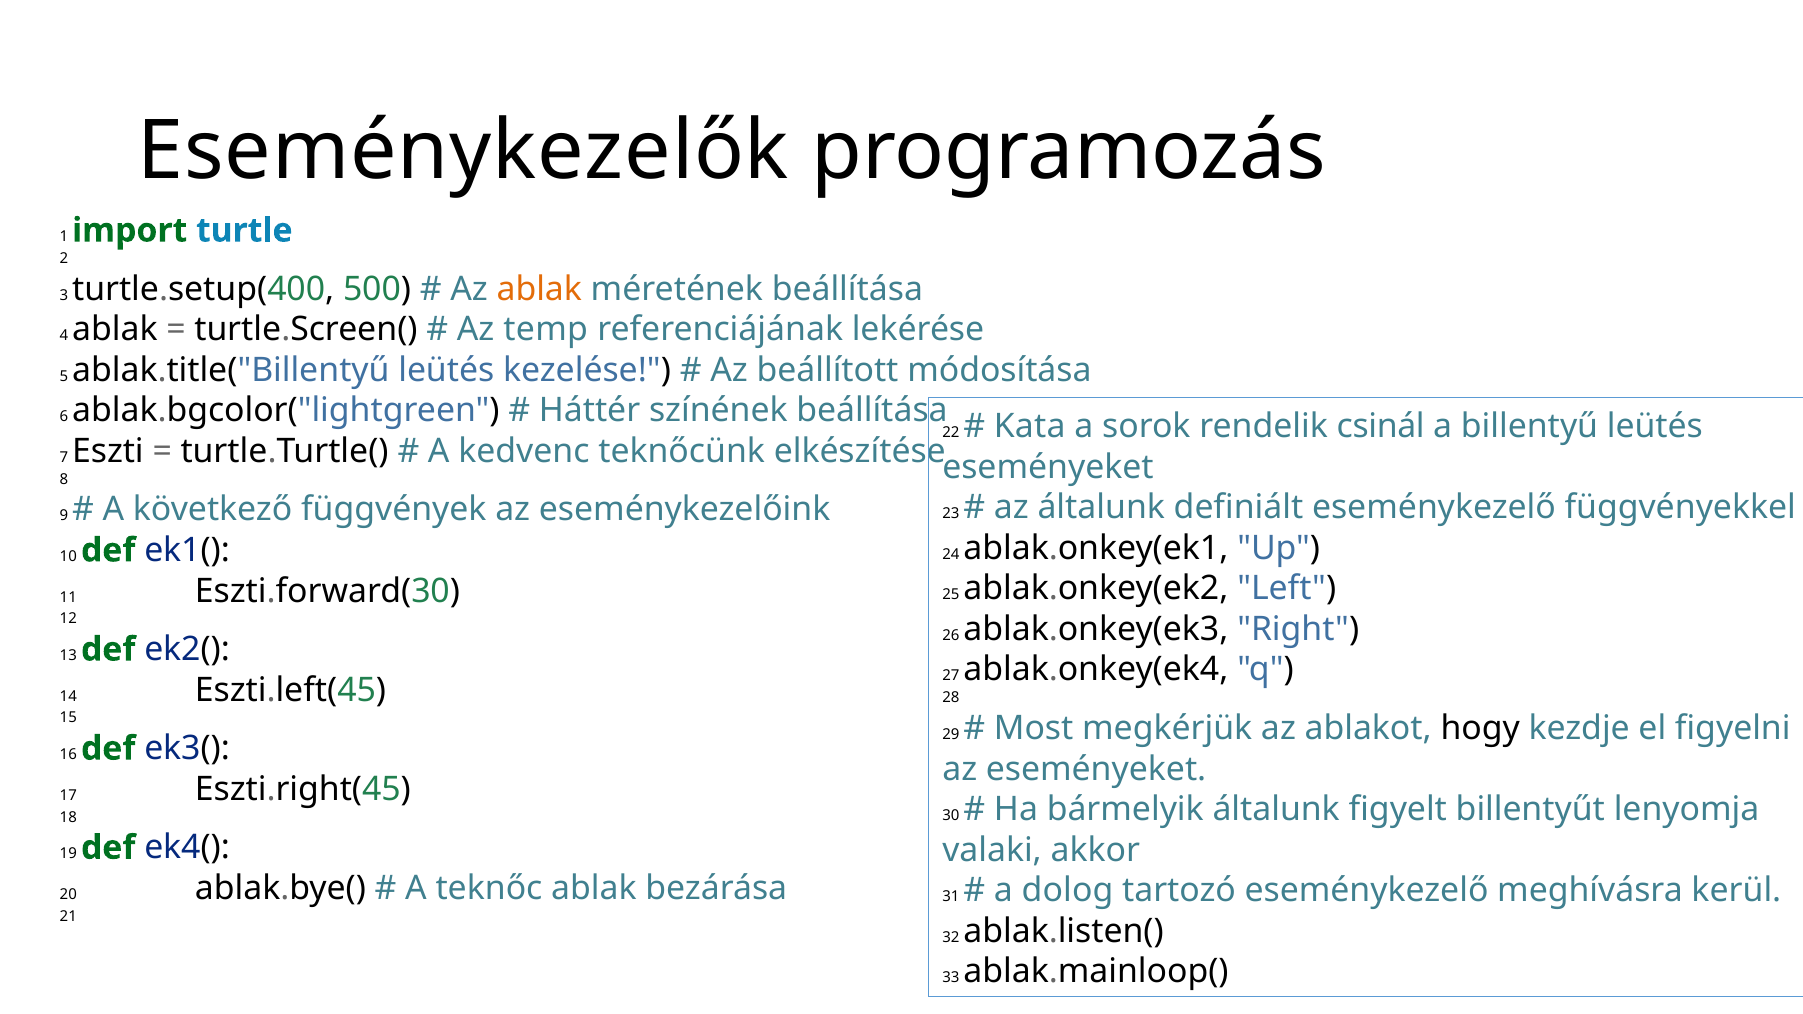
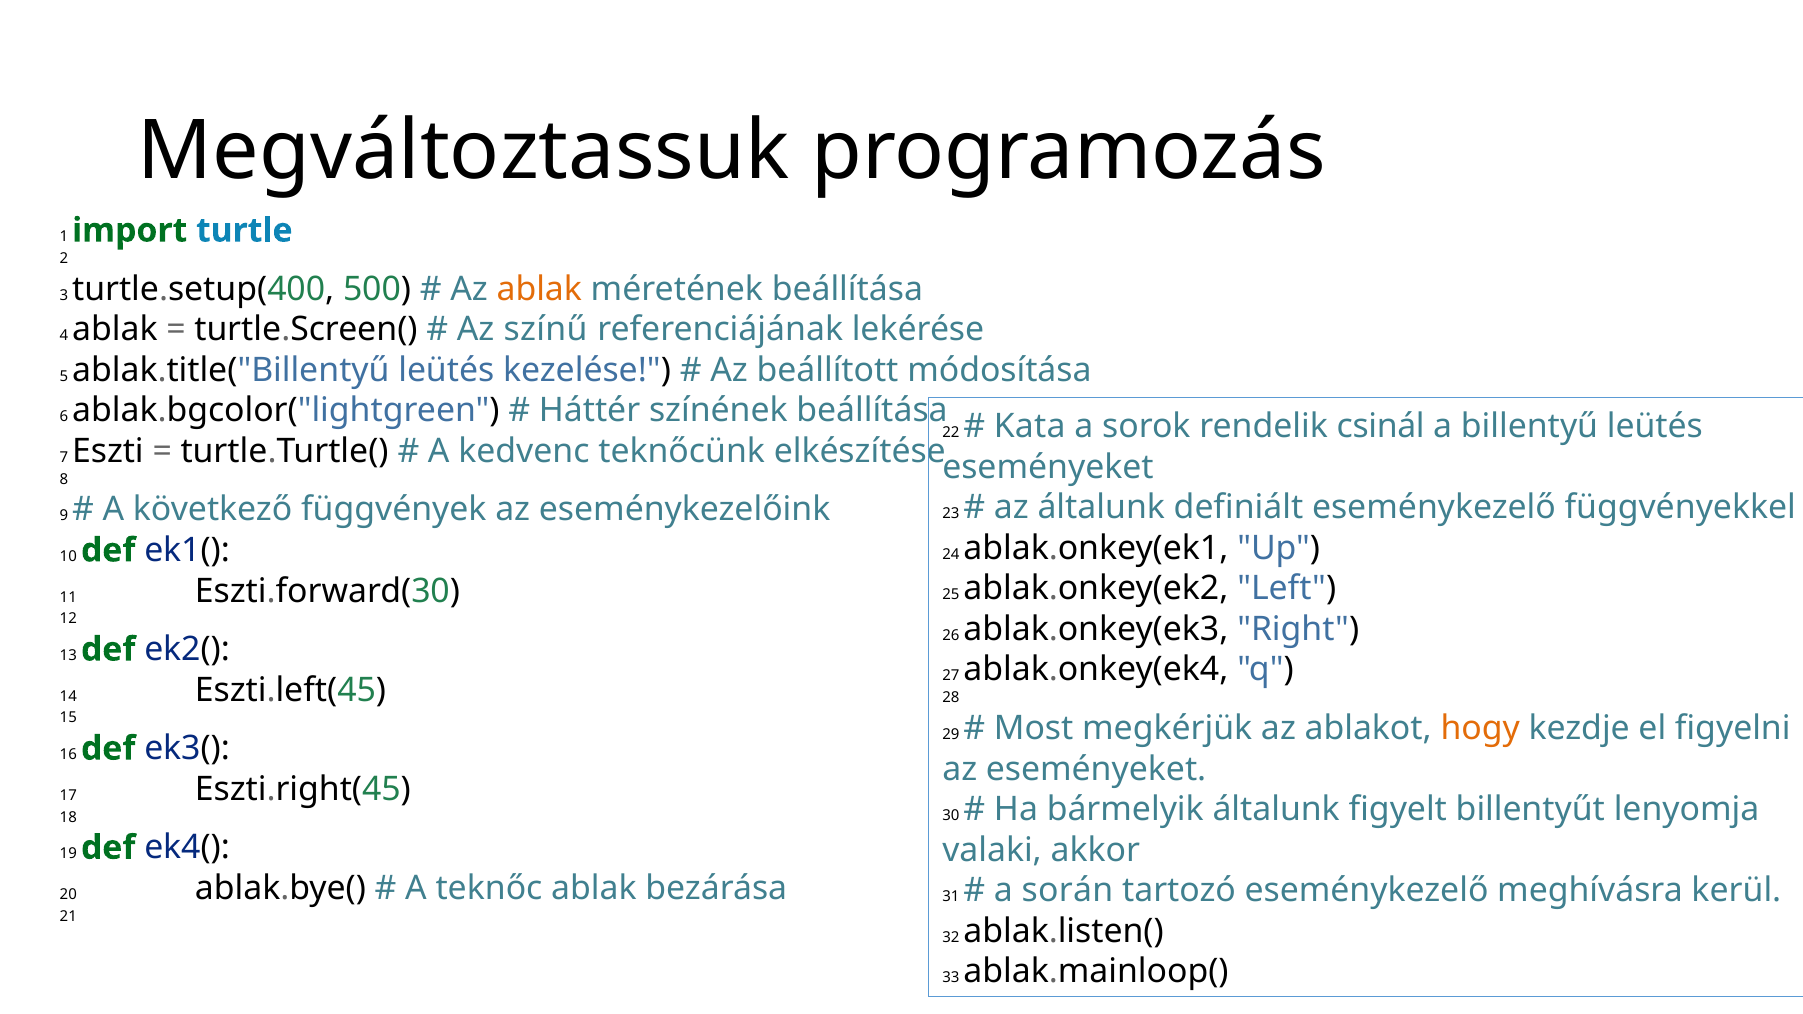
Eseménykezelők: Eseménykezelők -> Megváltoztassuk (464, 151)
temp: temp -> színű (546, 330)
hogy colour: black -> orange (1480, 728)
dolog: dolog -> során (1067, 891)
